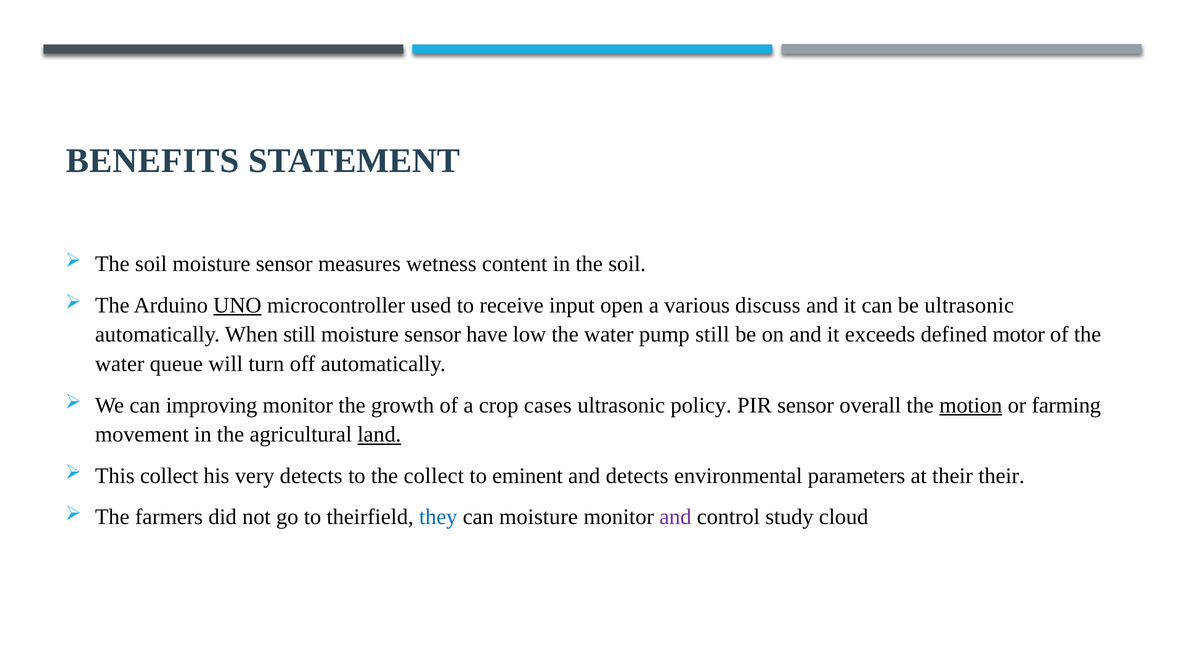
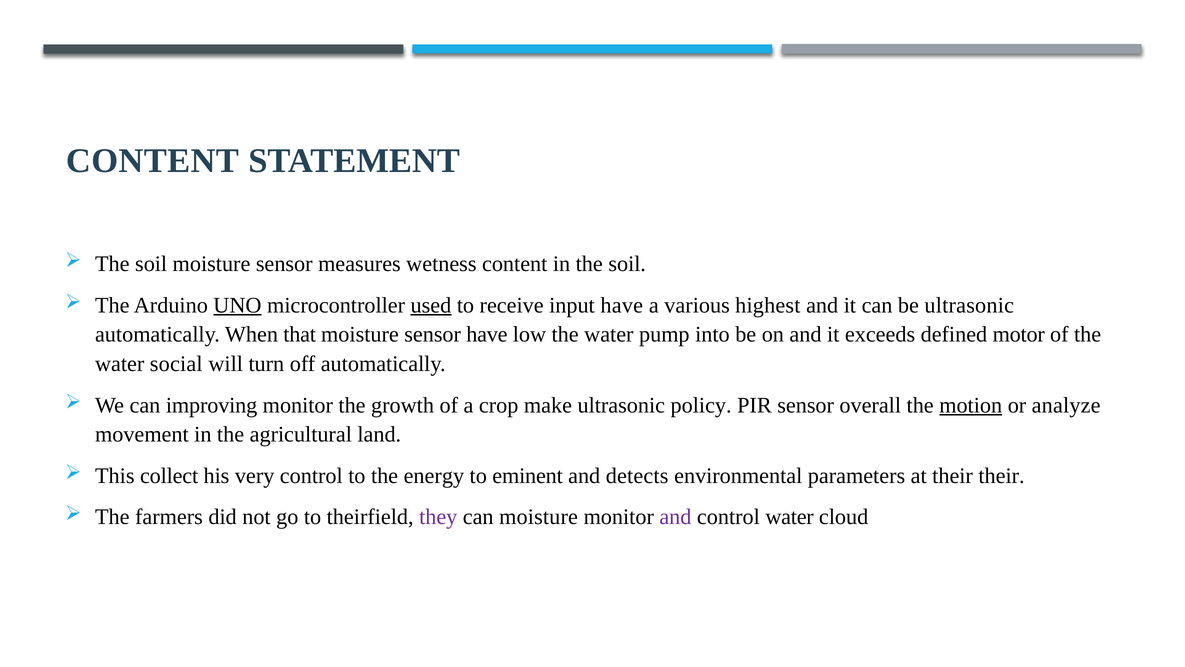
BENEFITS: BENEFITS -> CONTENT (152, 161)
used underline: none -> present (431, 305)
input open: open -> have (622, 305)
discuss: discuss -> highest (768, 305)
When still: still -> that (300, 334)
pump still: still -> into (712, 334)
queue: queue -> social (176, 364)
cases: cases -> make (548, 405)
farming: farming -> analyze (1066, 405)
land underline: present -> none (379, 434)
very detects: detects -> control (311, 475)
the collect: collect -> energy (434, 475)
they colour: blue -> purple (438, 517)
control study: study -> water (790, 517)
